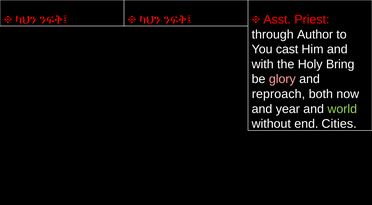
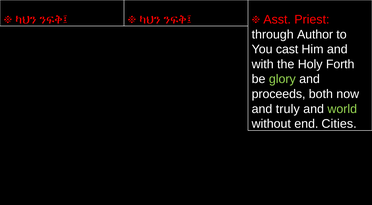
Bring: Bring -> Forth (340, 64)
glory colour: pink -> light green (282, 79)
reproach: reproach -> proceeds (279, 94)
year: year -> truly (288, 109)
